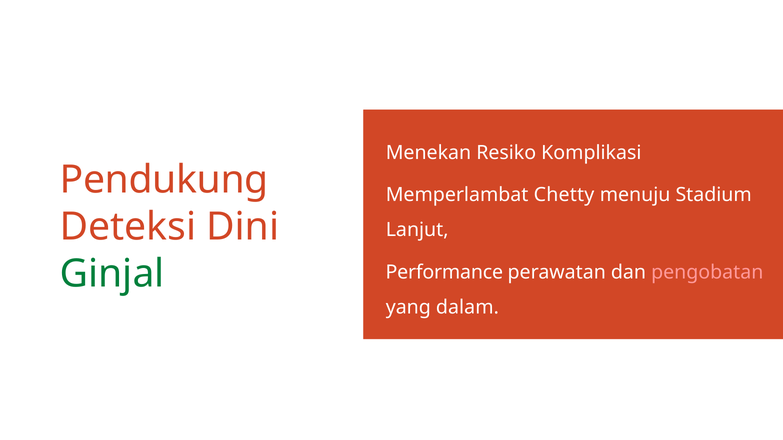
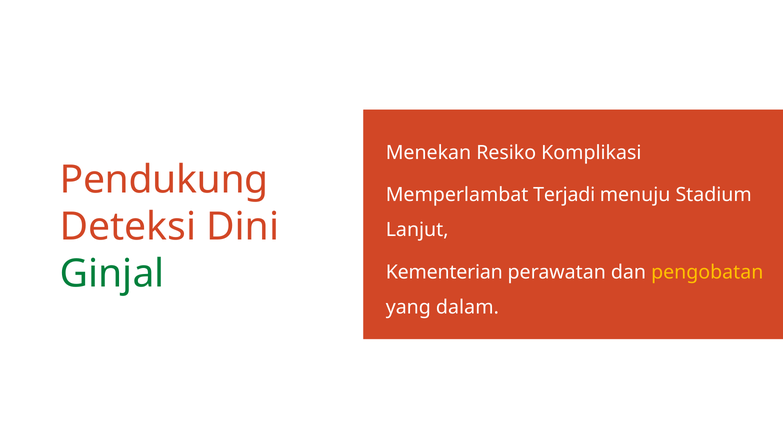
Chetty: Chetty -> Terjadi (564, 195)
Performance: Performance -> Kementerian (444, 272)
pengobatan colour: pink -> yellow (707, 272)
